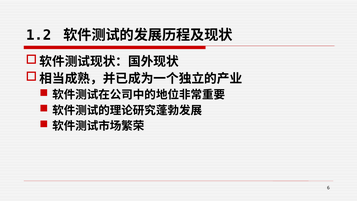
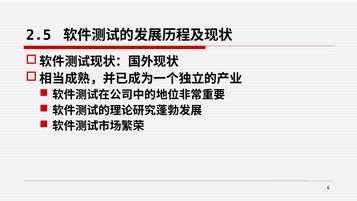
1.2: 1.2 -> 2.5 (39, 35)
